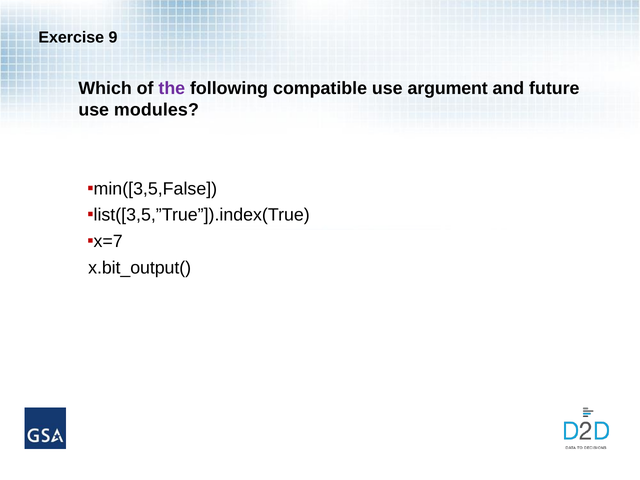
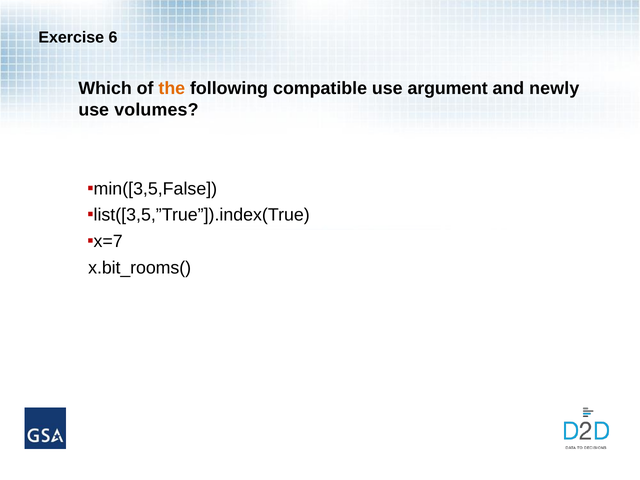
9: 9 -> 6 (113, 38)
the colour: purple -> orange (172, 88)
future: future -> newly (554, 88)
modules: modules -> volumes (156, 110)
x.bit_output(: x.bit_output( -> x.bit_rooms( (140, 268)
